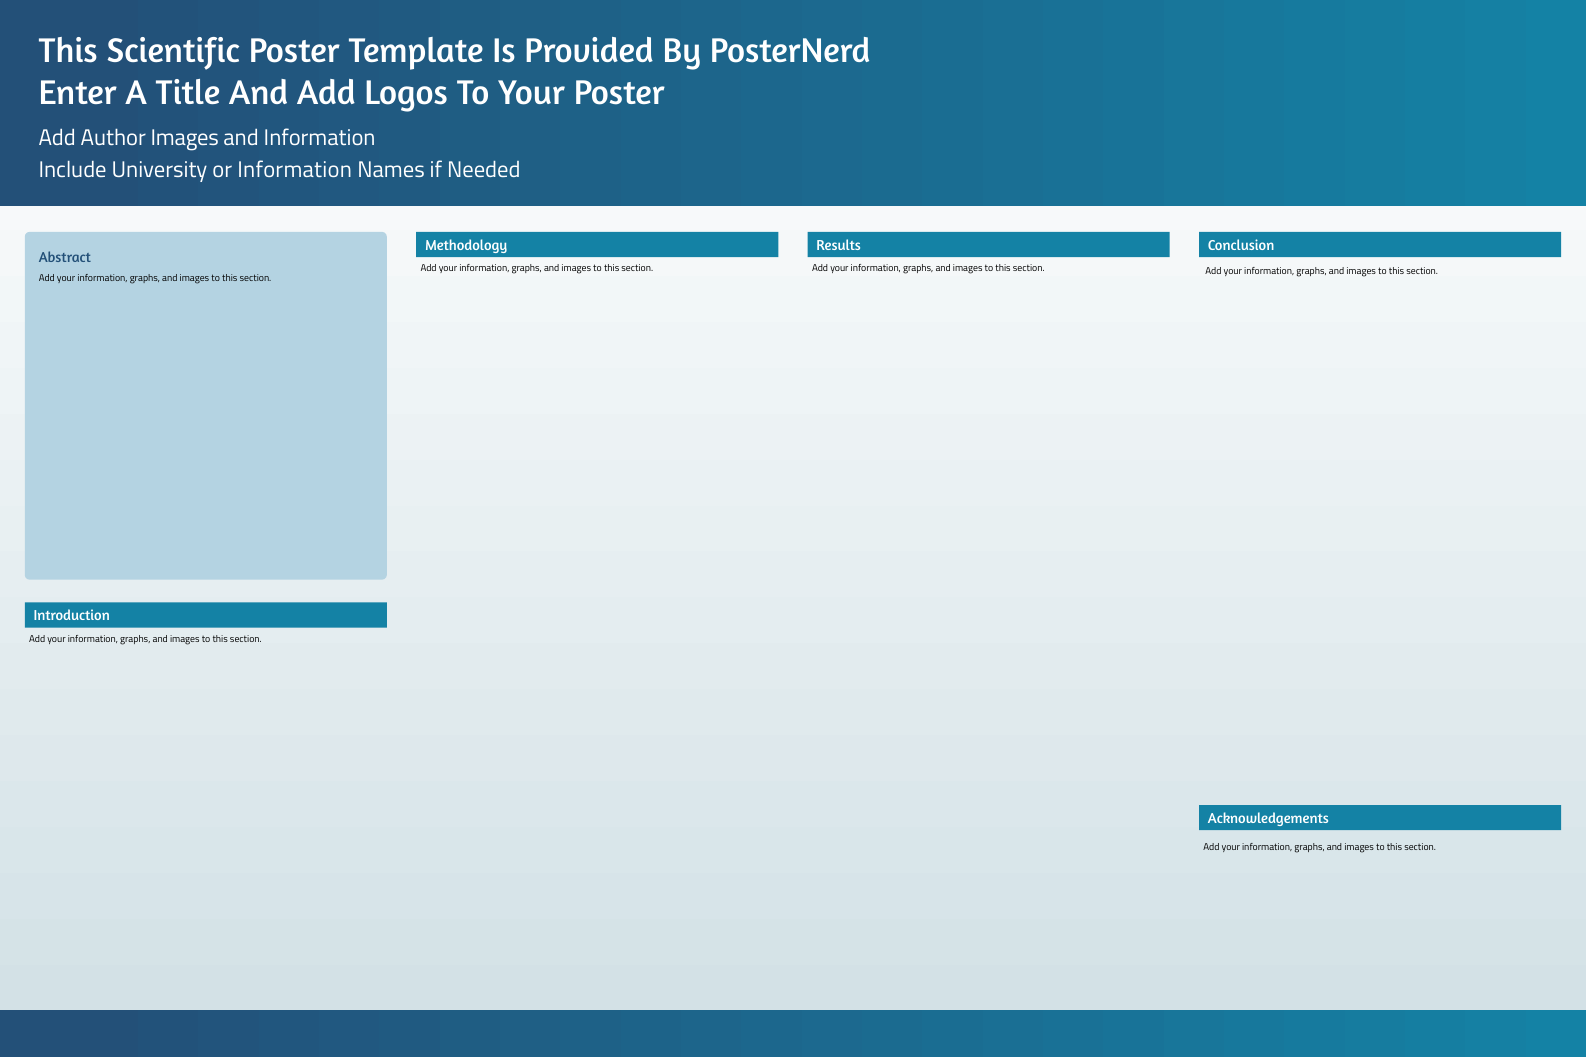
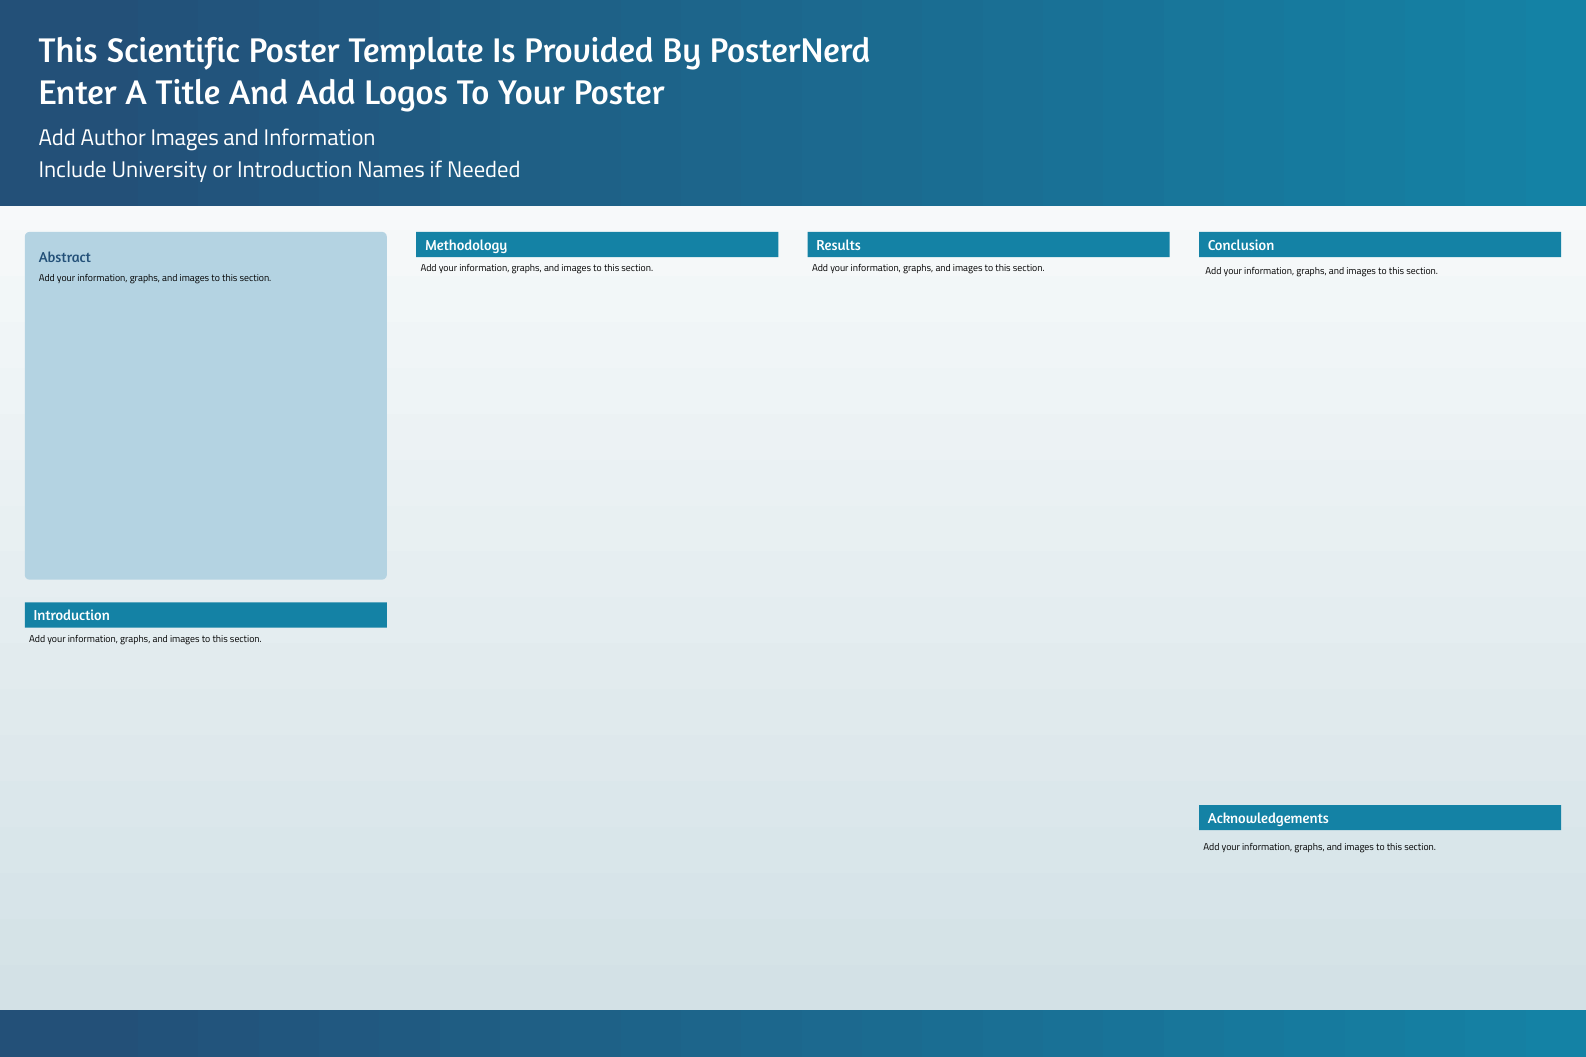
or Information: Information -> Introduction (295, 170)
